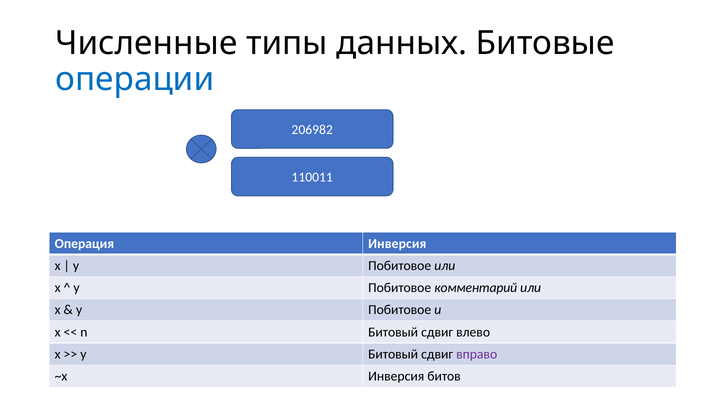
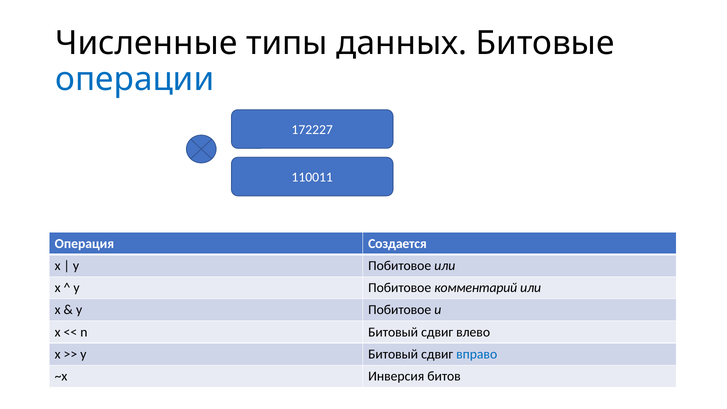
206982: 206982 -> 172227 (312, 130)
Операция Инверсия: Инверсия -> Создается (397, 244)
вправо colour: purple -> blue (477, 354)
